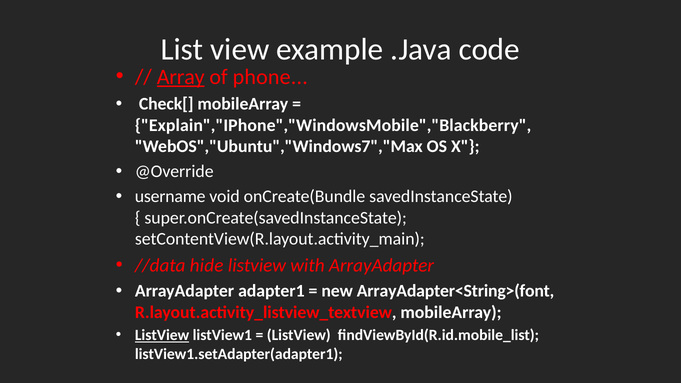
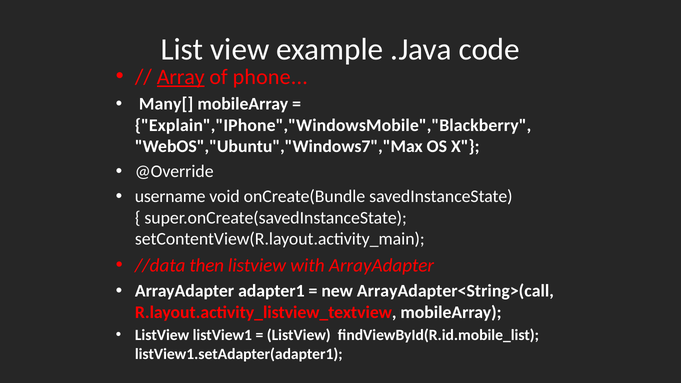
Check[: Check[ -> Many[ (166, 104)
hide: hide -> then (207, 265)
ArrayAdapter<String>(font: ArrayAdapter<String>(font -> ArrayAdapter<String>(call (455, 291)
ListView underline: present -> none (162, 335)
